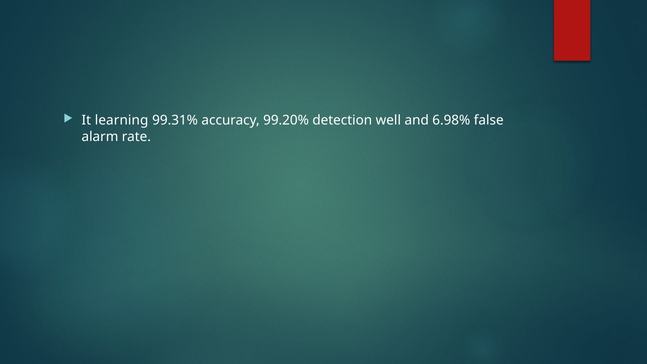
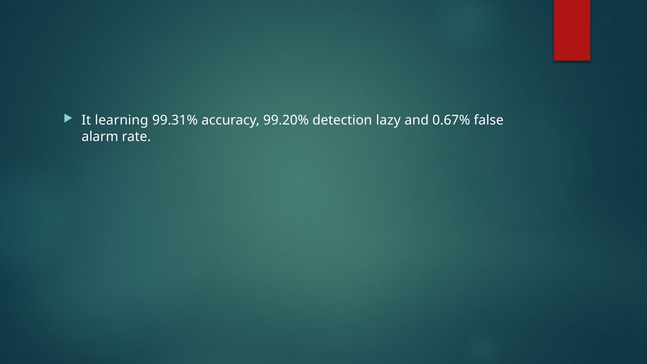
well: well -> lazy (388, 120)
6.98%: 6.98% -> 0.67% (451, 120)
